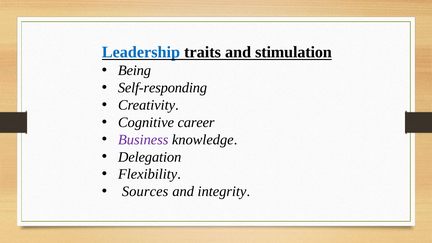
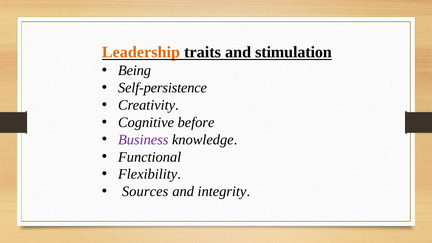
Leadership colour: blue -> orange (141, 52)
Self-responding: Self-responding -> Self-persistence (162, 88)
career: career -> before (196, 122)
Delegation: Delegation -> Functional (150, 157)
